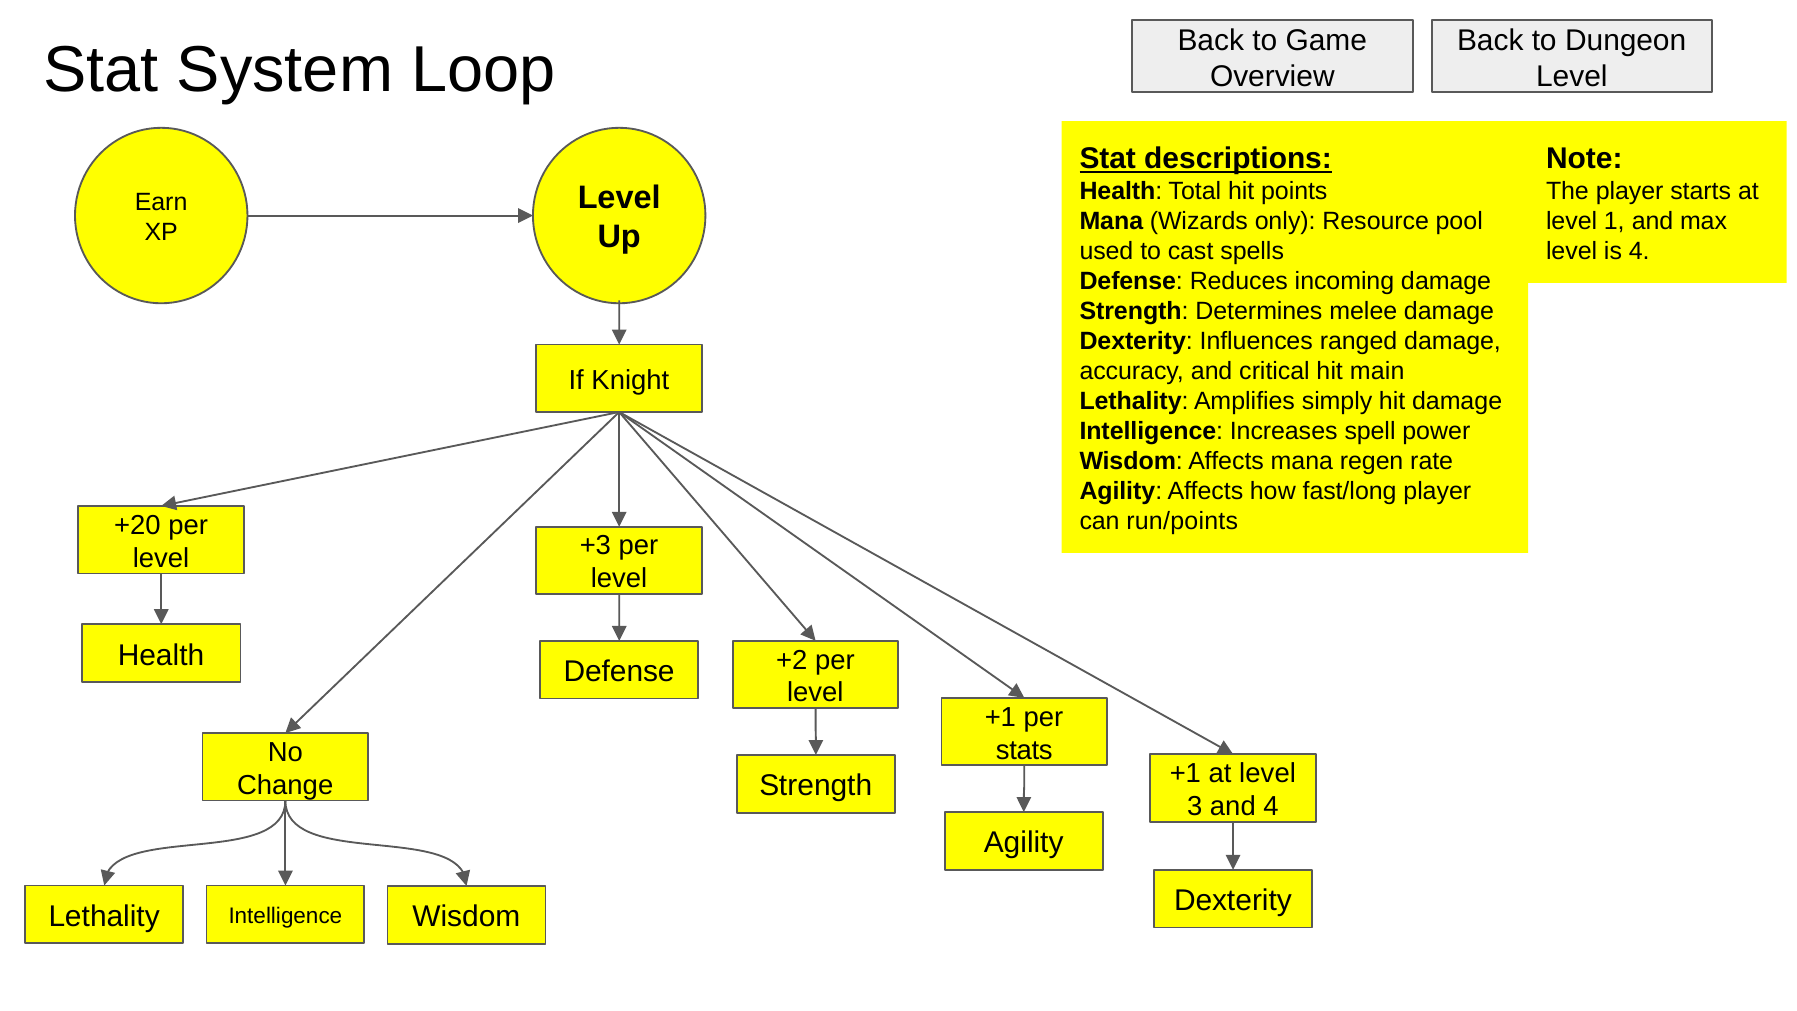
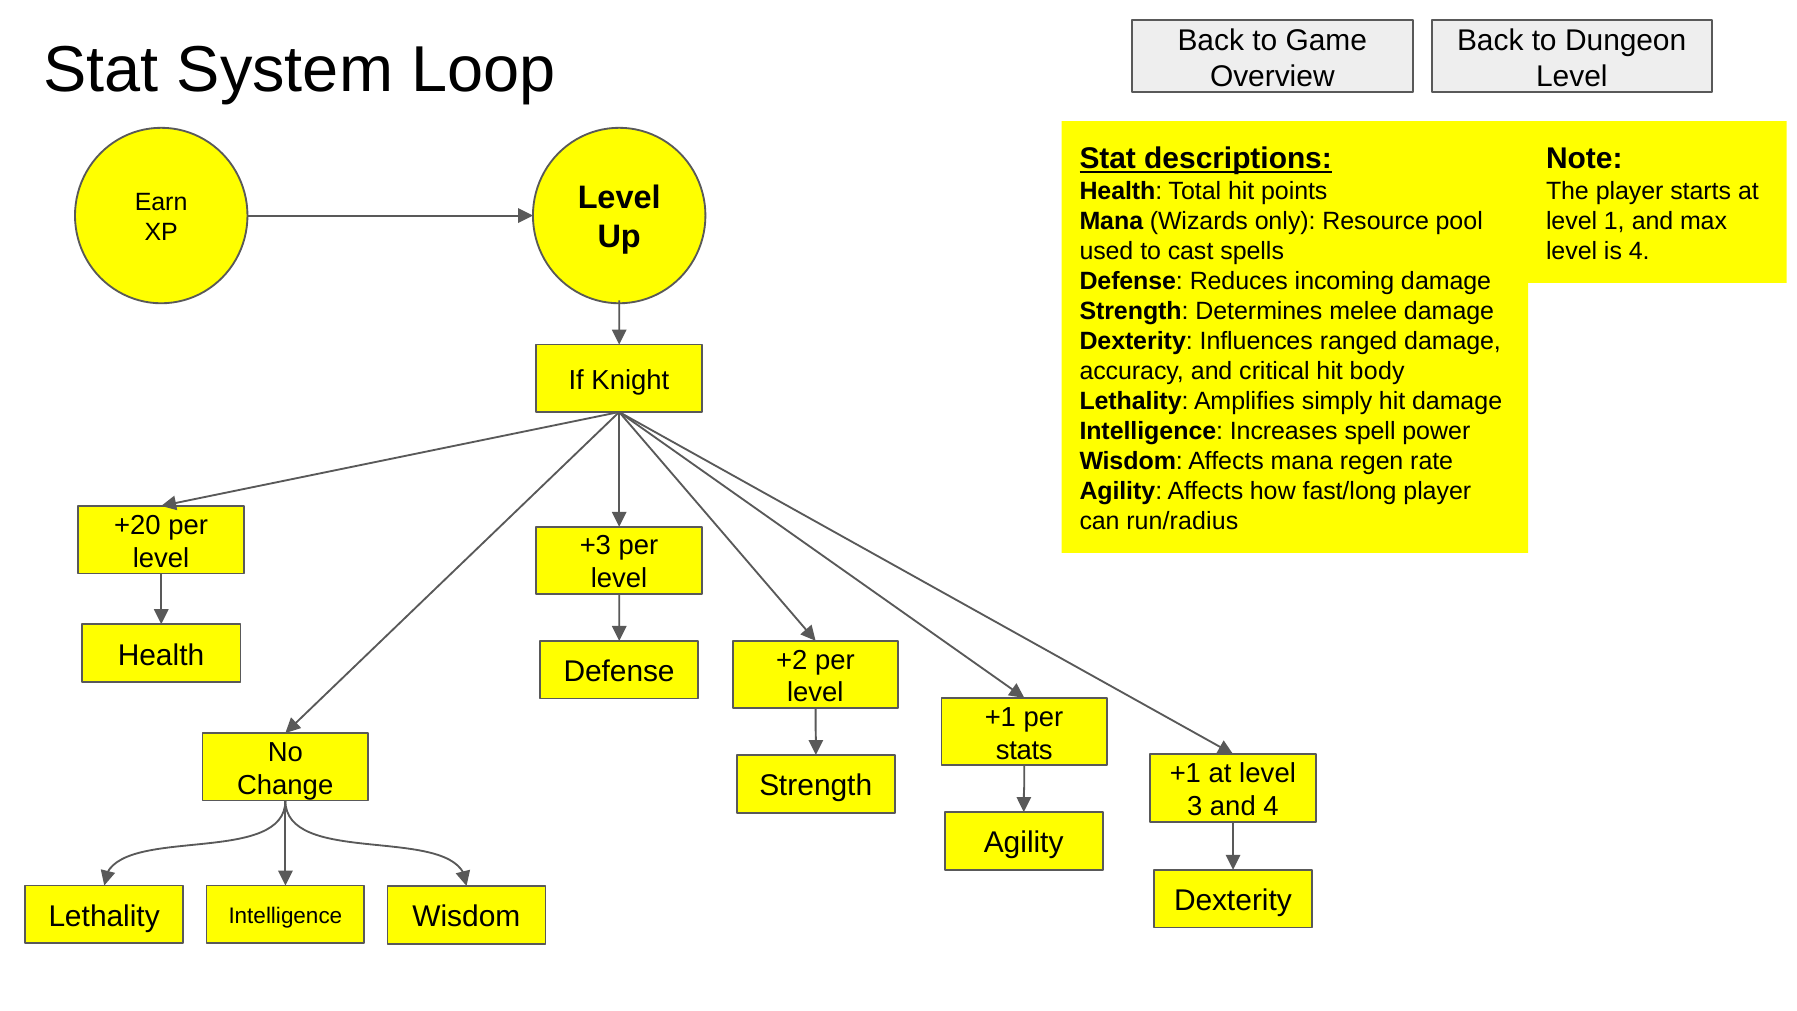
main: main -> body (1377, 372)
run/points: run/points -> run/radius (1182, 522)
